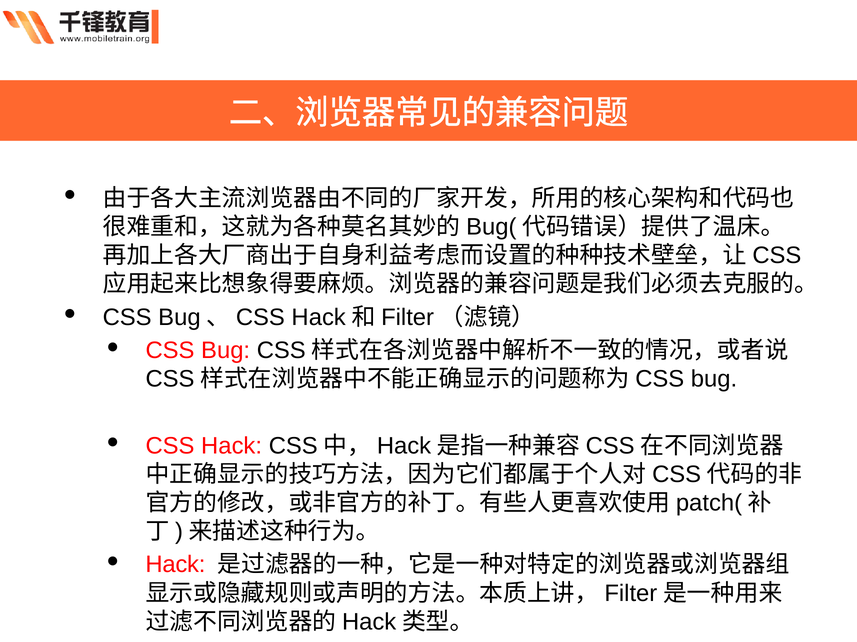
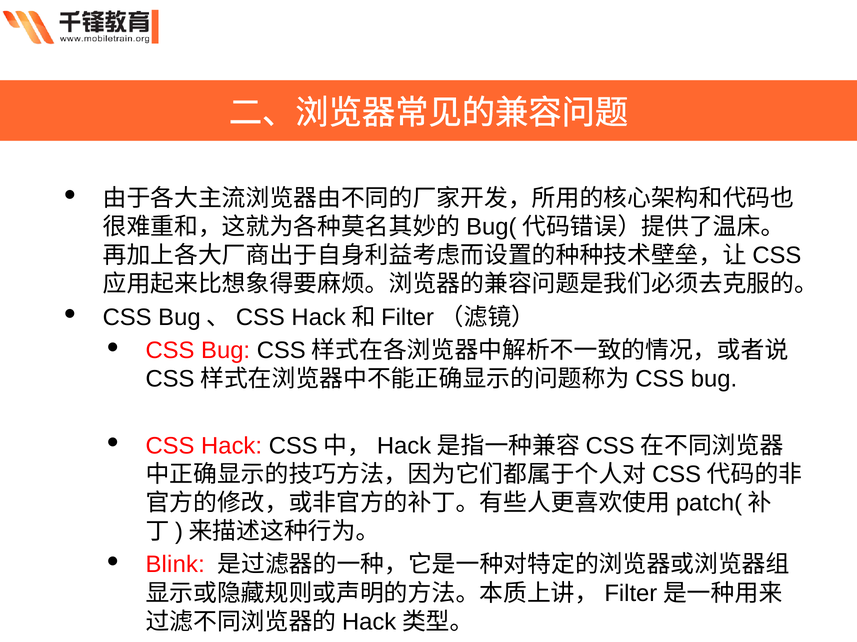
Hack: Hack -> Blink (175, 565)
